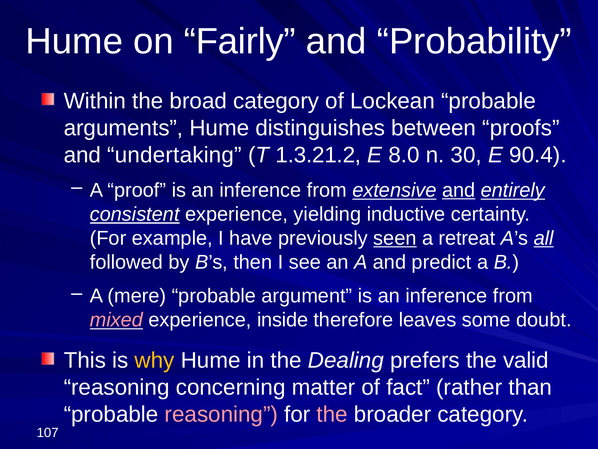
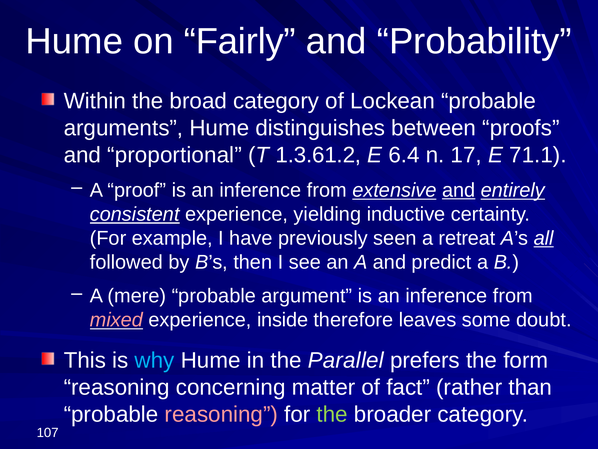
undertaking: undertaking -> proportional (175, 155)
1.3.21.2: 1.3.21.2 -> 1.3.61.2 (318, 155)
8.0: 8.0 -> 6.4 (404, 155)
30: 30 -> 17 (466, 155)
90.4: 90.4 -> 71.1 (538, 155)
seen underline: present -> none (395, 238)
why colour: yellow -> light blue (155, 360)
Dealing: Dealing -> Parallel (346, 360)
valid: valid -> form (526, 360)
the colour: pink -> light green (332, 414)
